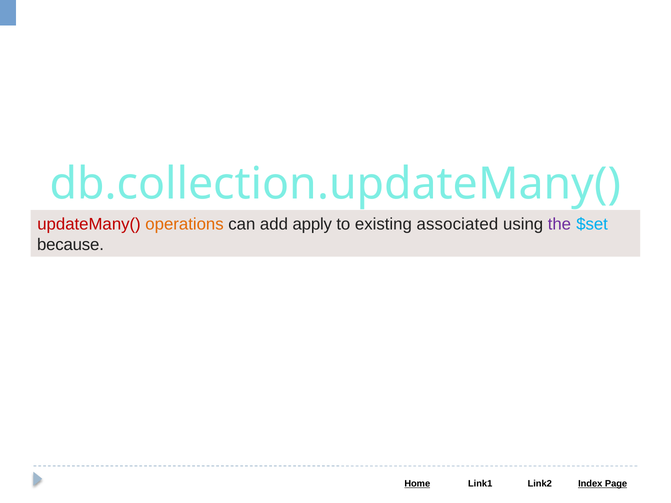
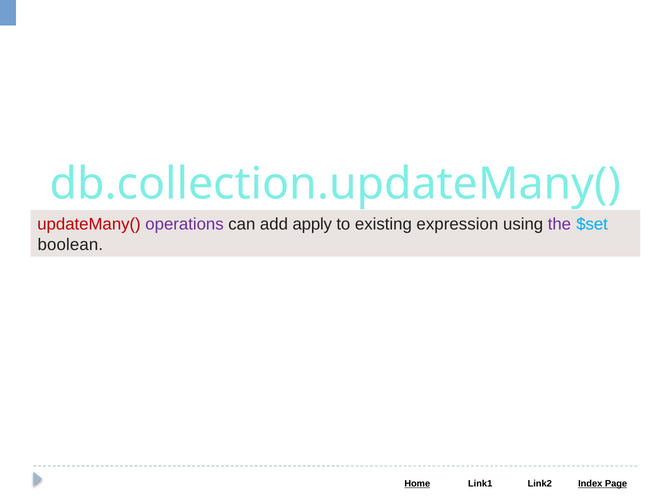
operations colour: orange -> purple (185, 225)
associated: associated -> expression (457, 225)
because: because -> boolean (70, 245)
